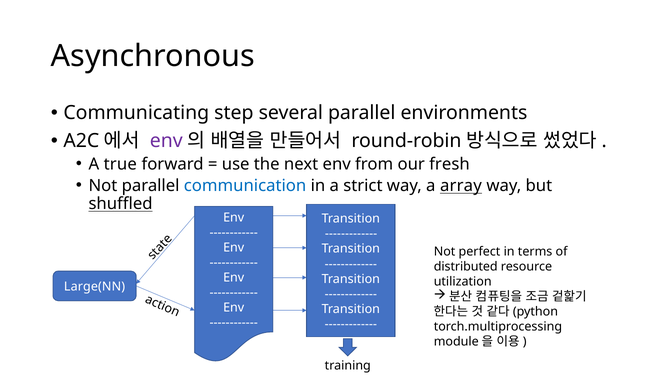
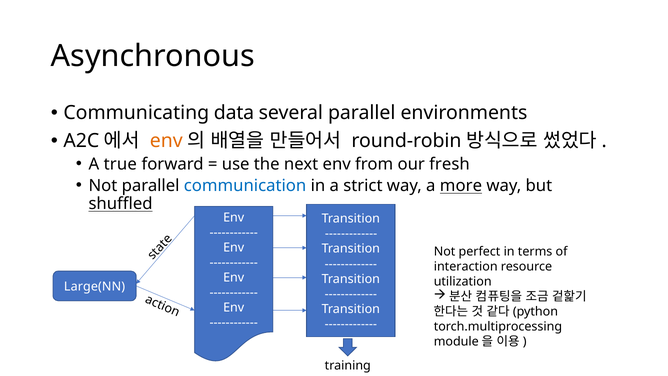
step: step -> data (234, 113)
env colour: purple -> orange (166, 141)
array: array -> more (461, 185)
distributed: distributed -> interaction (466, 266)
